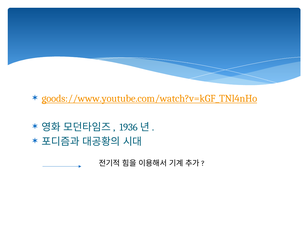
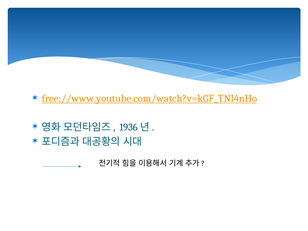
goods://www.youtube.com/watch?v=kGF_TNl4nHo: goods://www.youtube.com/watch?v=kGF_TNl4nHo -> free://www.youtube.com/watch?v=kGF_TNl4nHo (149, 99)
